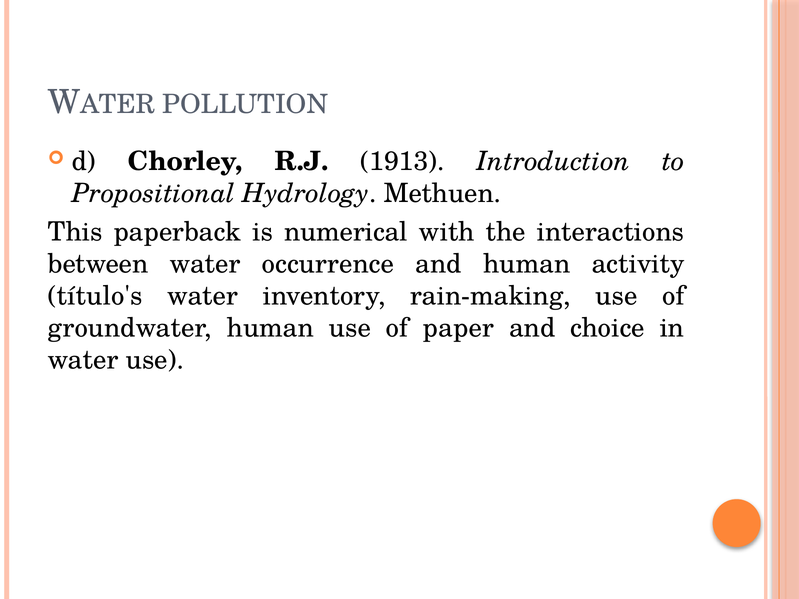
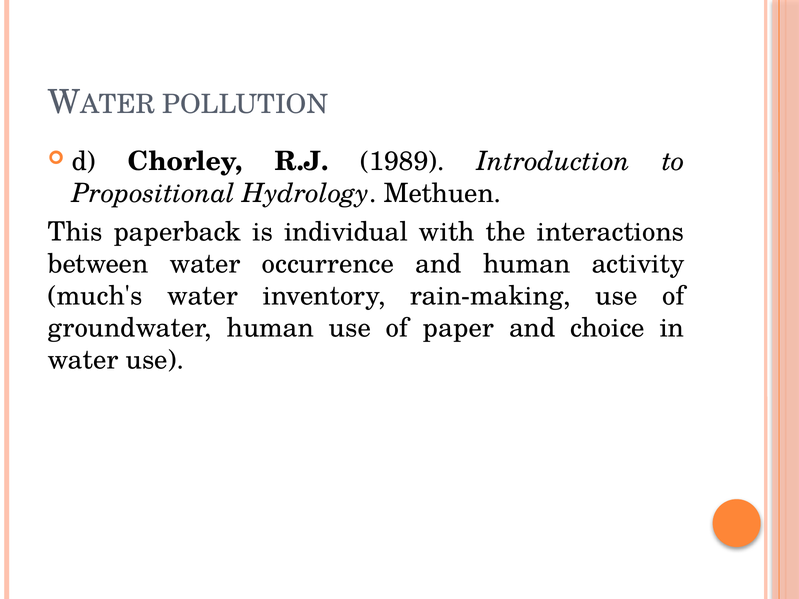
1913: 1913 -> 1989 (403, 162)
numerical: numerical -> individual (346, 232)
título's: título's -> much's (95, 296)
